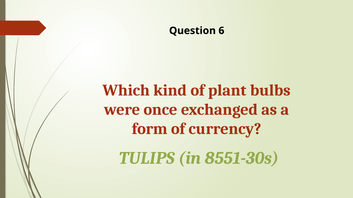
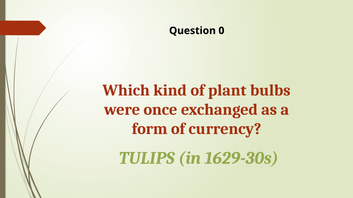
6: 6 -> 0 (221, 31)
8551-30s: 8551-30s -> 1629-30s (242, 158)
